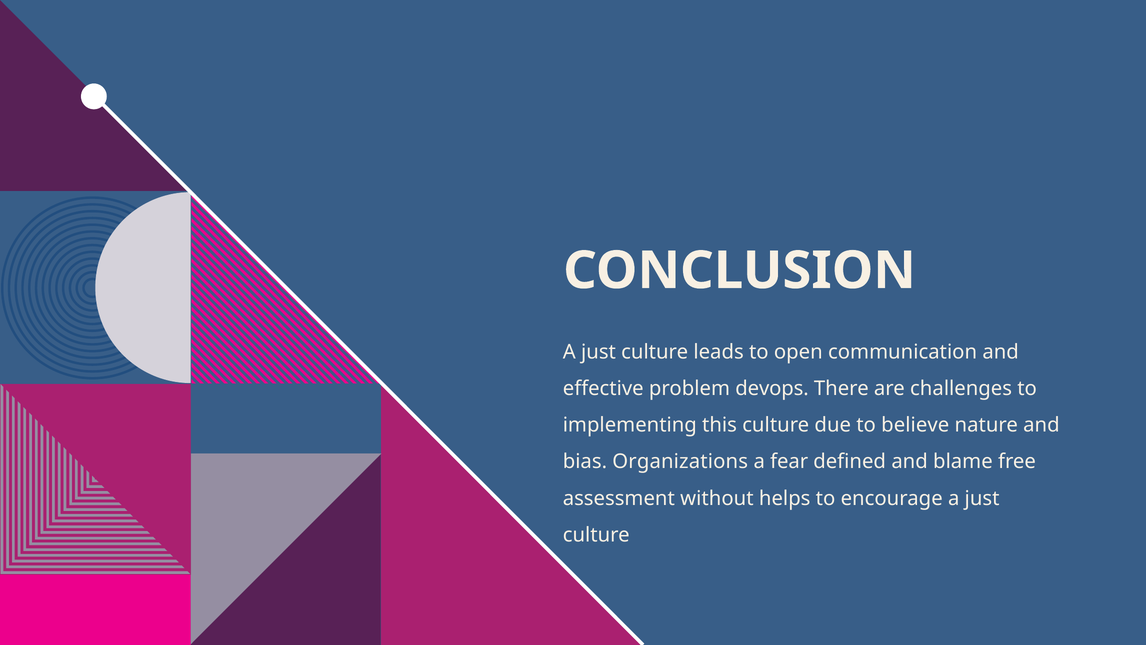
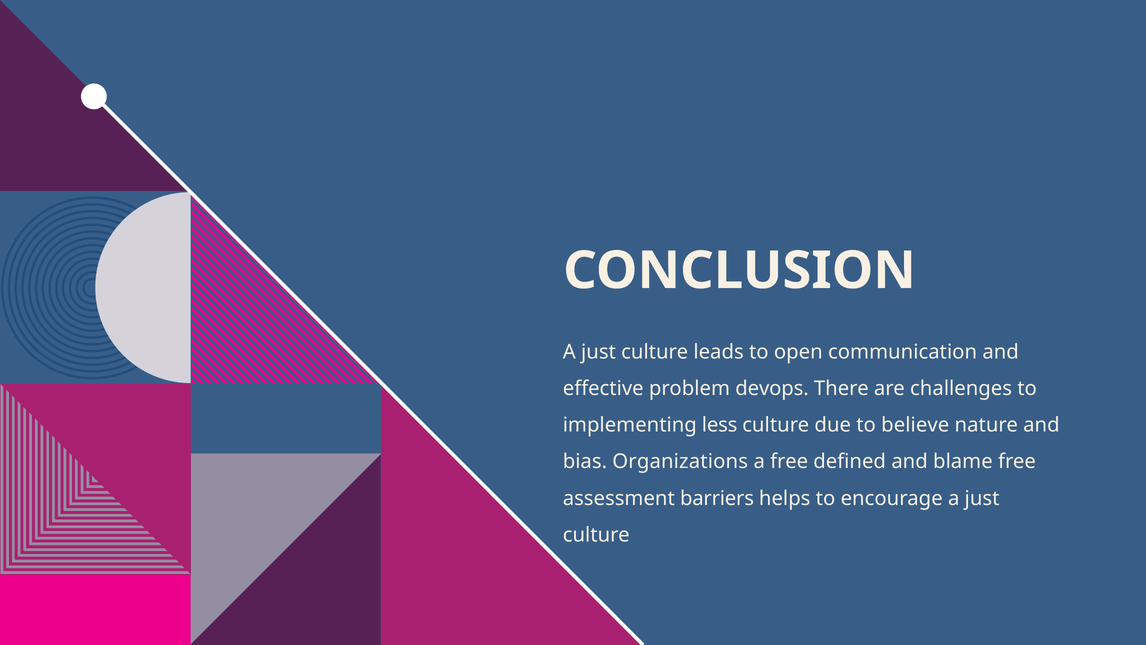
this: this -> less (720, 425)
a fear: fear -> free (789, 462)
without: without -> barriers (717, 498)
